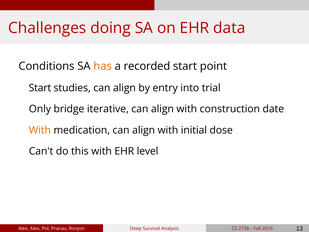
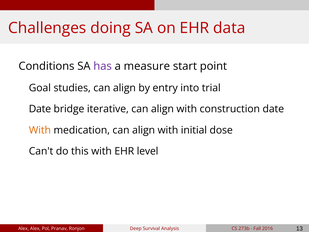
has colour: orange -> purple (103, 66)
recorded: recorded -> measure (147, 66)
Start: Start -> Goal (40, 88)
Only: Only -> Date (40, 109)
